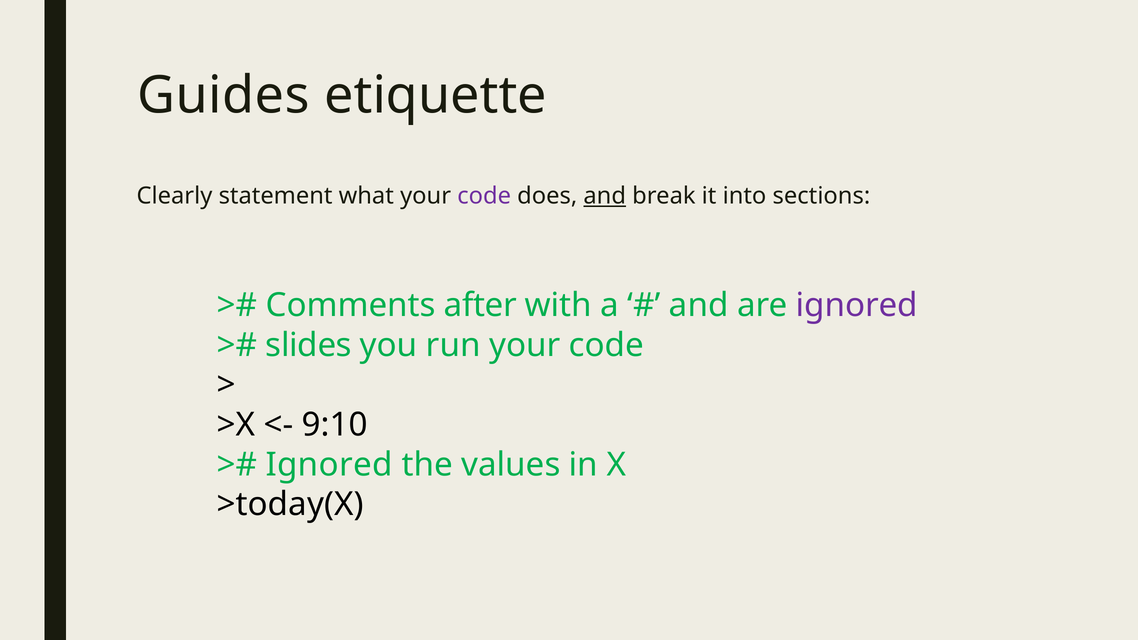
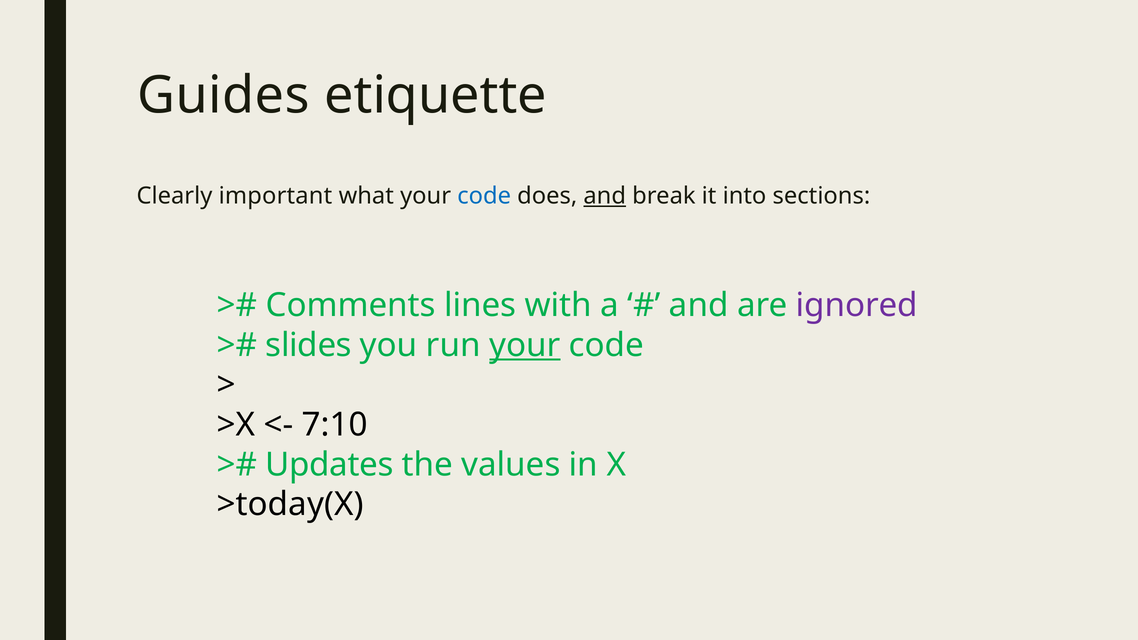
statement: statement -> important (275, 196)
code colour: purple -> blue (484, 196)
after: after -> lines (480, 305)
your underline: none -> present (525, 345)
9:10: 9:10 -> 7:10 (335, 425)
Ignored: Ignored -> Updates (330, 465)
